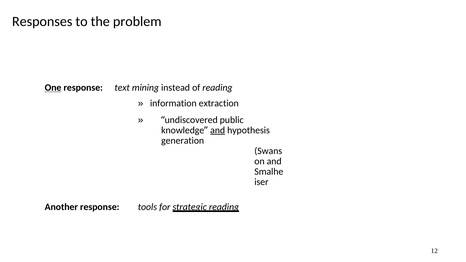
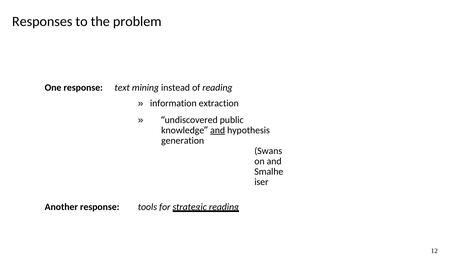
One underline: present -> none (53, 88)
